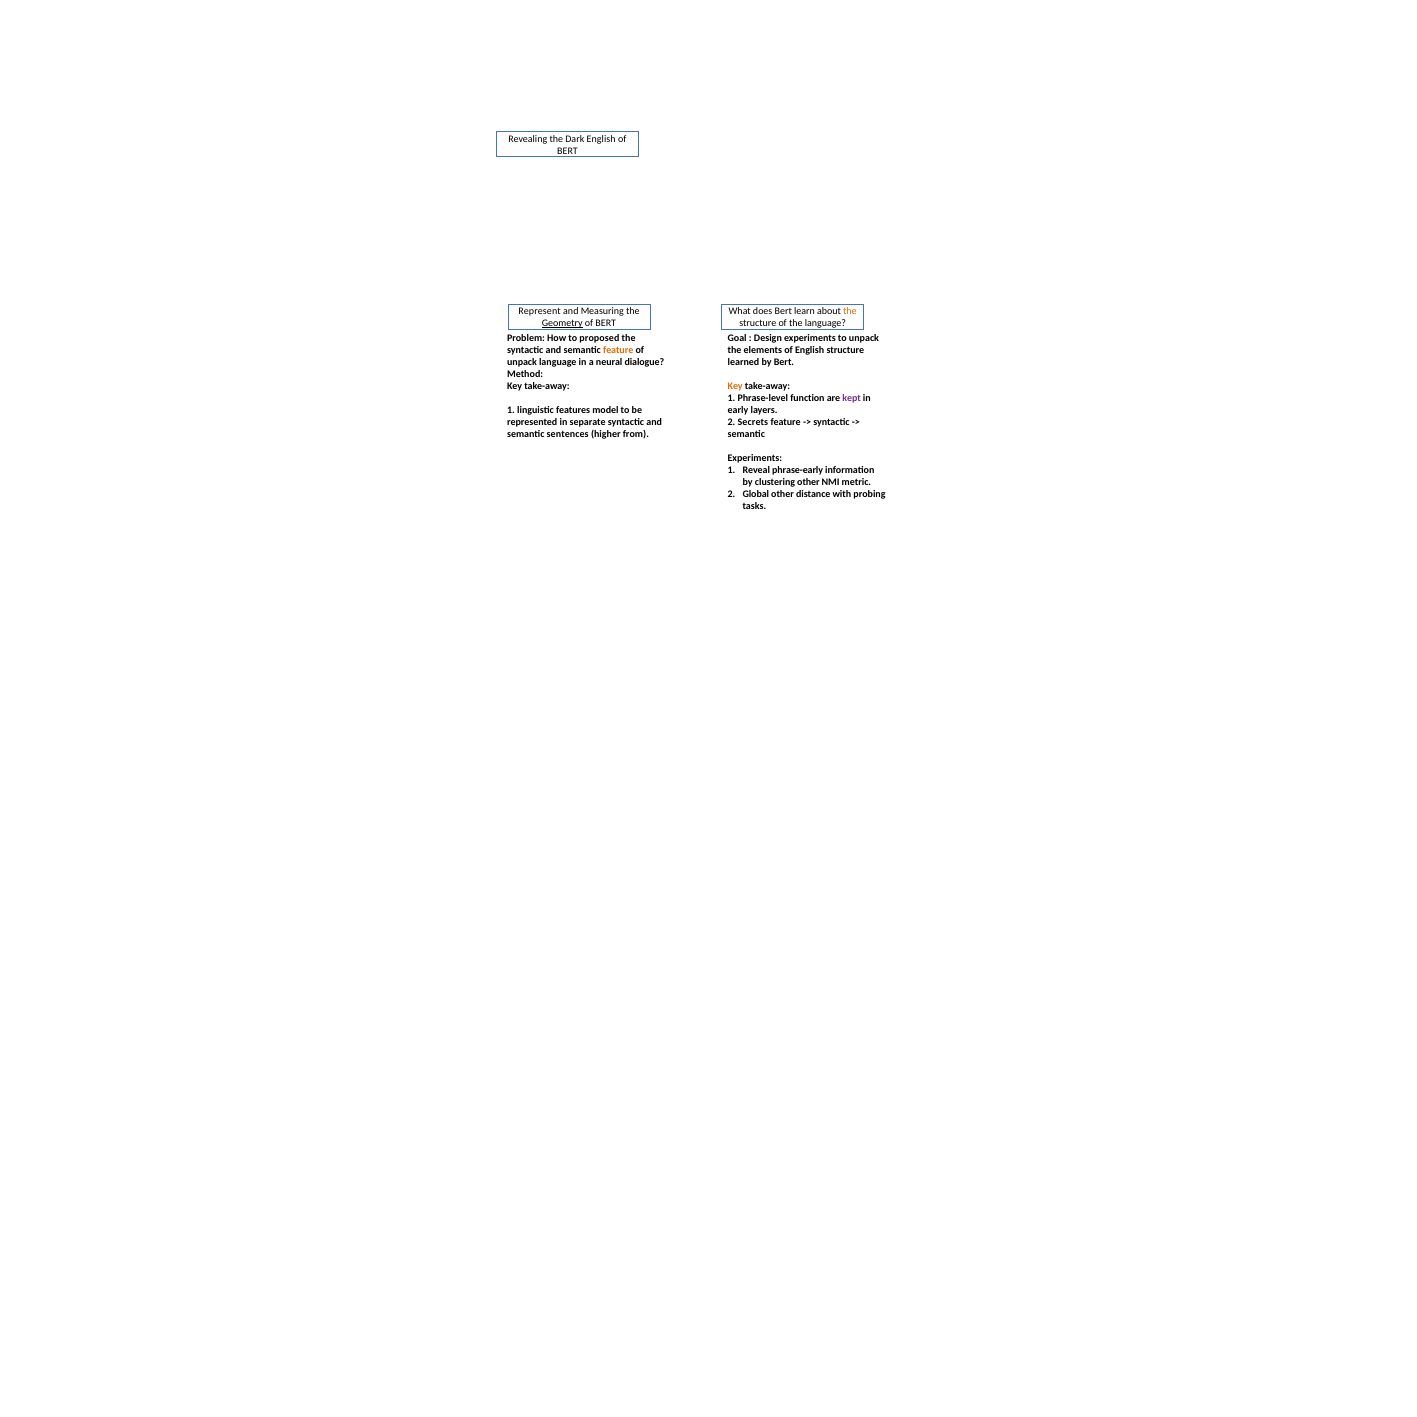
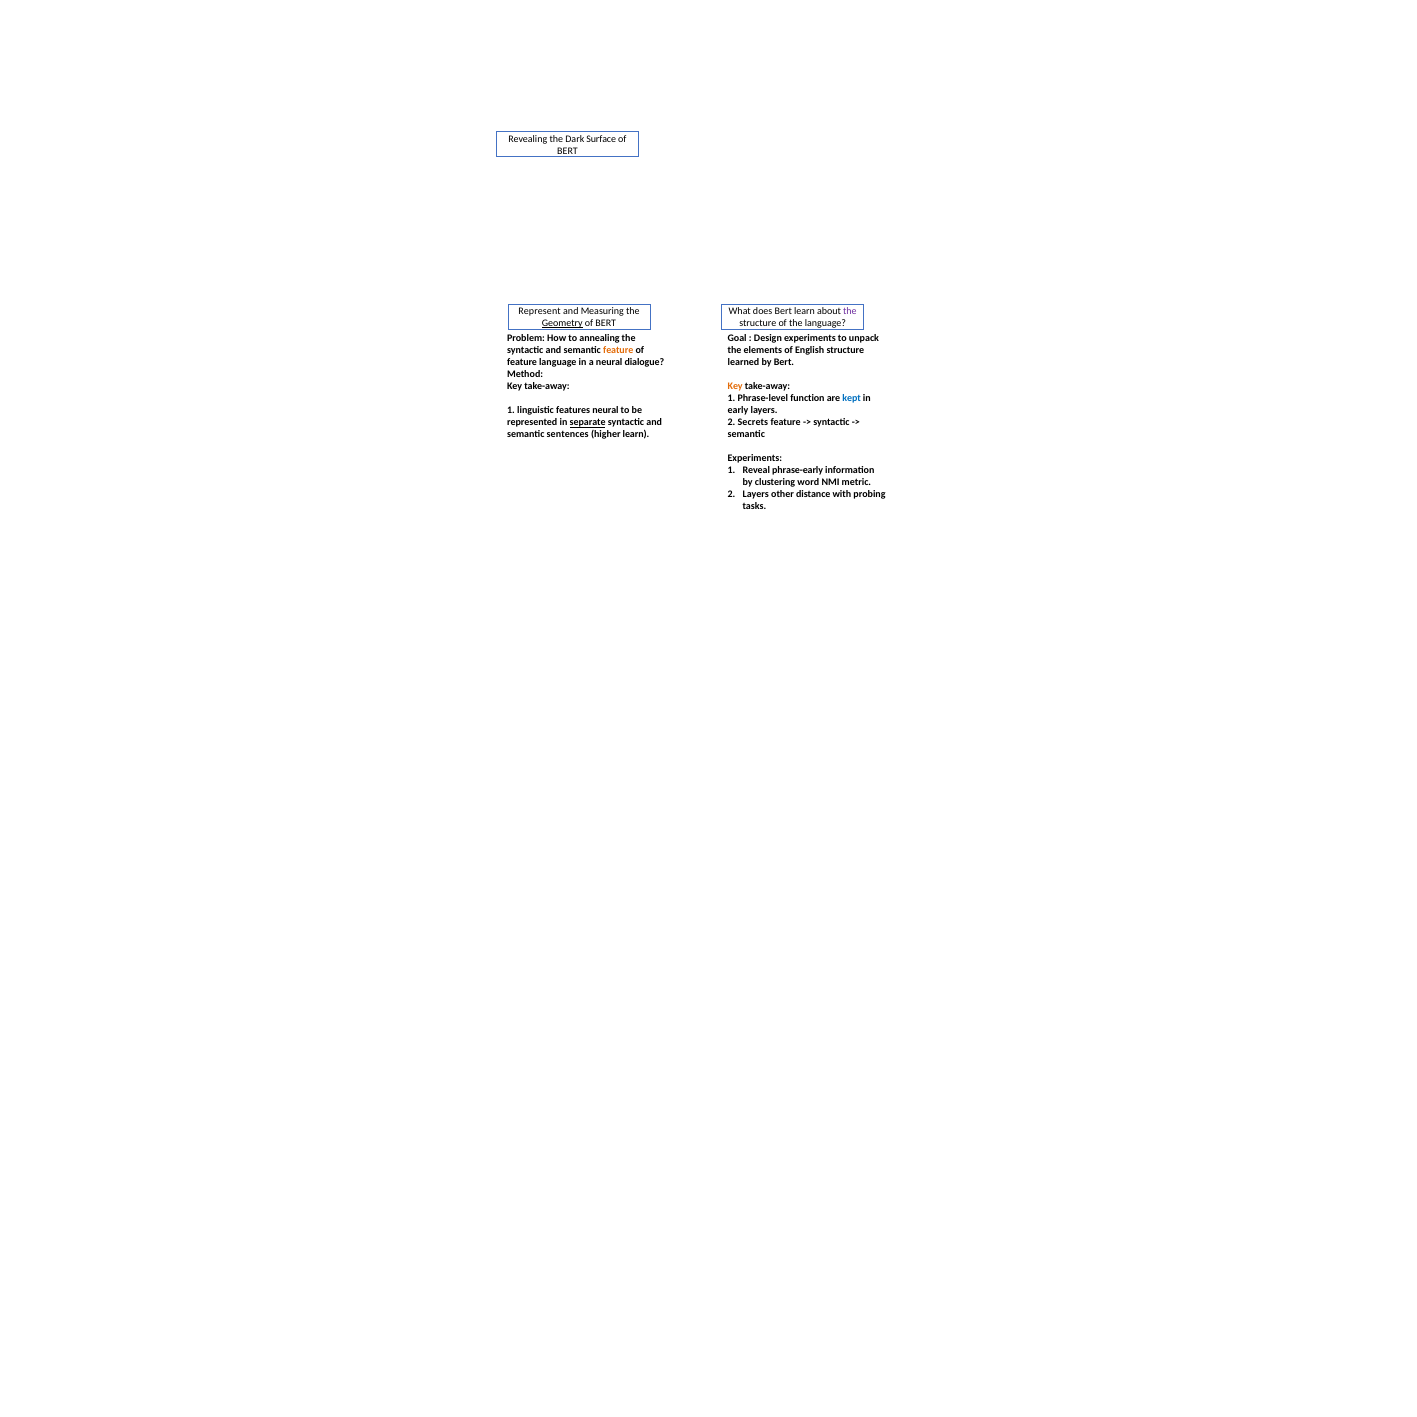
Dark English: English -> Surface (601, 139)
the colour: orange -> purple (850, 311)
proposed: proposed -> annealing (600, 339)
unpack: unpack -> feature (522, 363)
kept colour: purple -> blue (852, 399)
features model: model -> neural (605, 411)
separate underline: none -> present (588, 423)
higher from: from -> learn (636, 435)
clustering other: other -> word (808, 483)
2 Global: Global -> Layers (756, 495)
